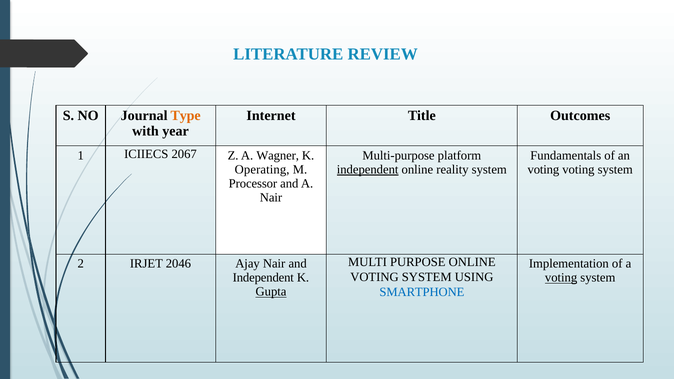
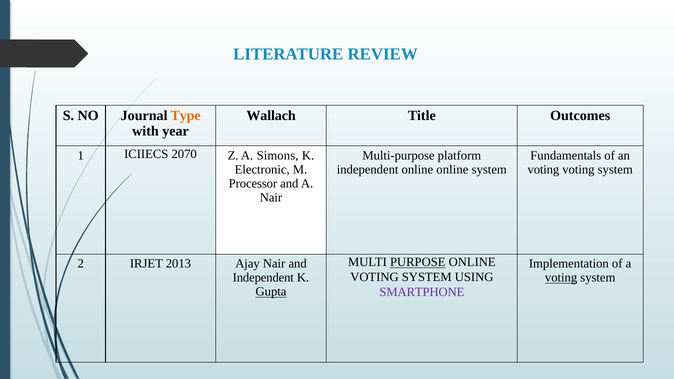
Internet: Internet -> Wallach (271, 116)
2067: 2067 -> 2070 (184, 154)
Wagner: Wagner -> Simons (278, 156)
Operating: Operating -> Electronic (262, 170)
independent underline: present -> none (368, 170)
online reality: reality -> online (452, 170)
PURPOSE underline: none -> present (418, 262)
2046: 2046 -> 2013 (178, 264)
SMARTPHONE colour: blue -> purple (422, 292)
